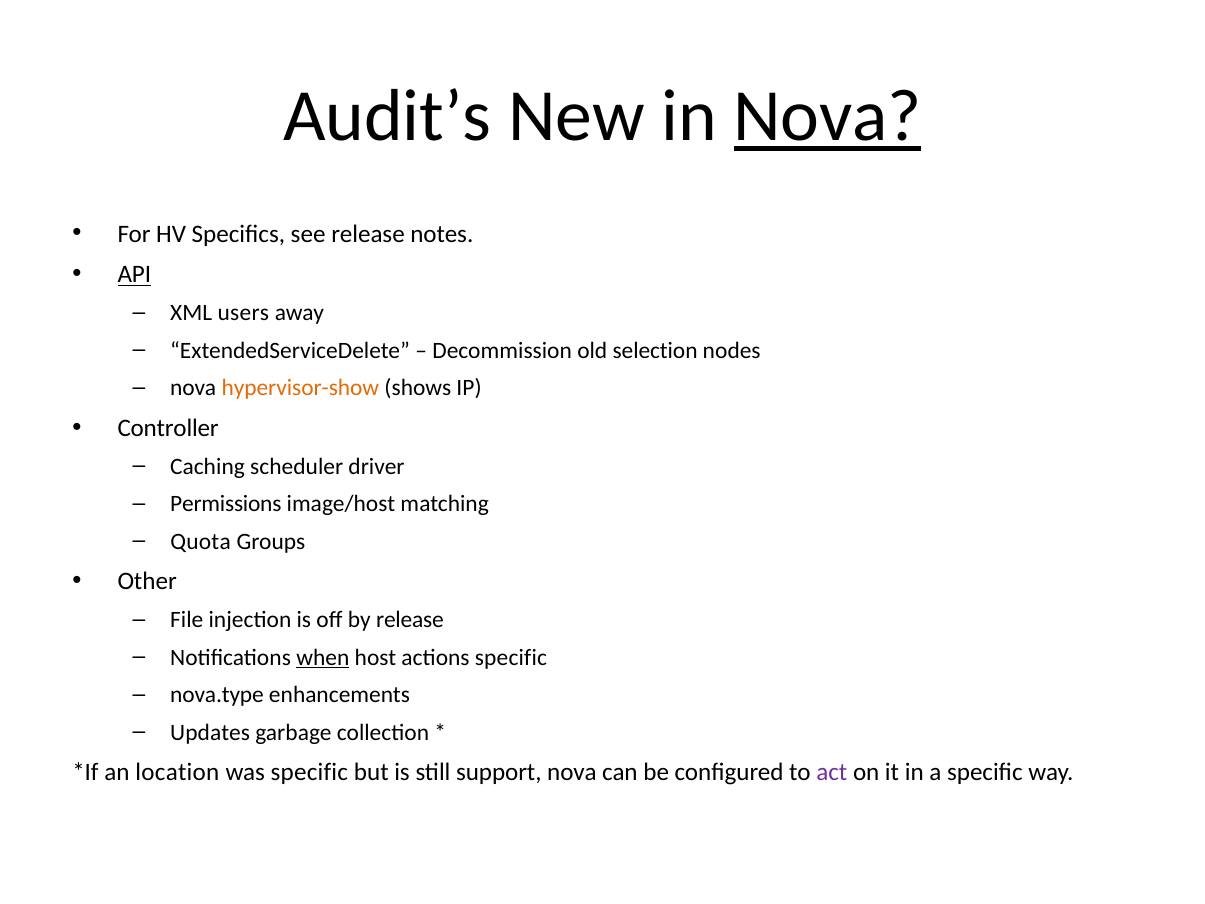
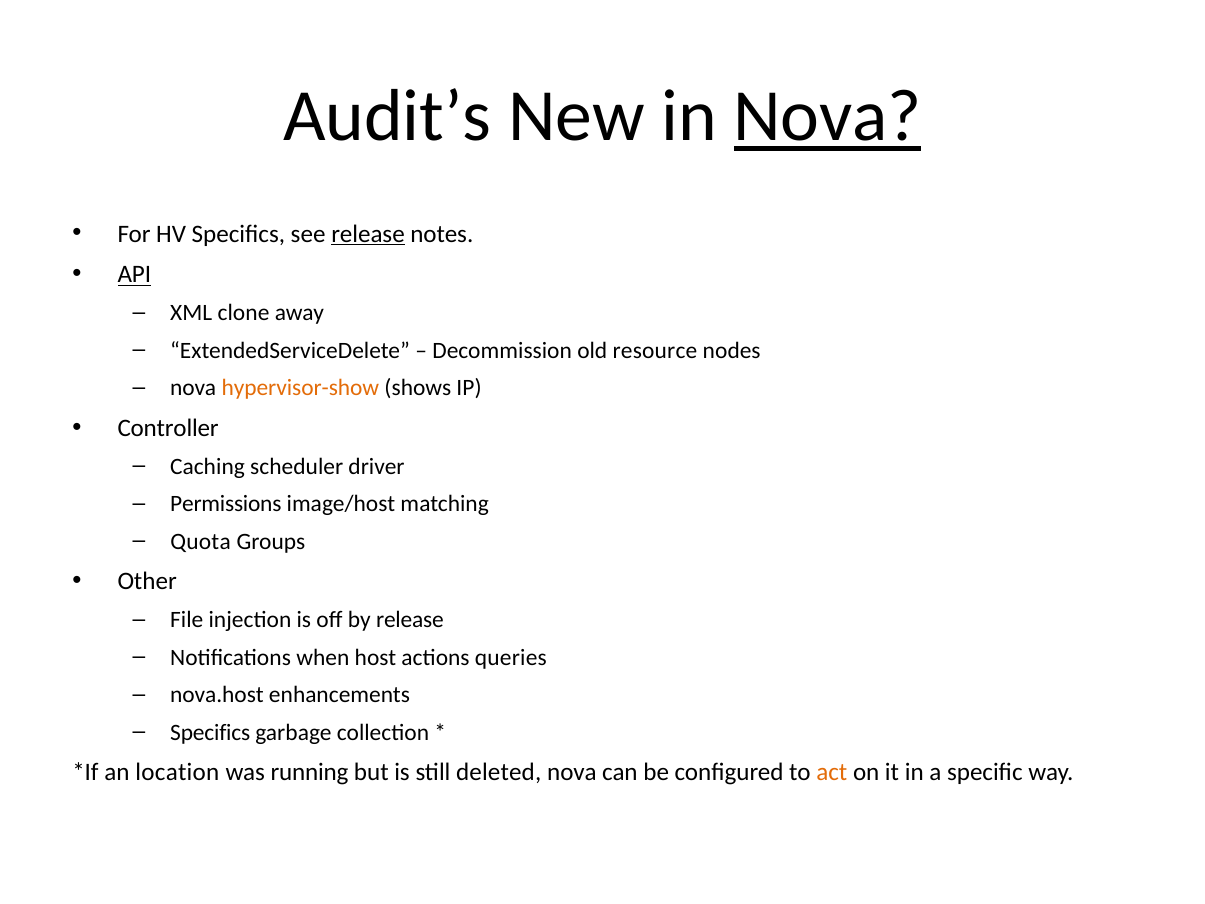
release underline: none -> present (368, 234)
users: users -> clone (243, 313)
selection: selection -> resource (655, 350)
when underline: present -> none (323, 657)
actions specific: specific -> queries (511, 657)
nova.type: nova.type -> nova.host (217, 695)
Updates: Updates -> Specifics (210, 732)
was specific: specific -> running (310, 772)
support: support -> deleted (499, 772)
act colour: purple -> orange (832, 772)
